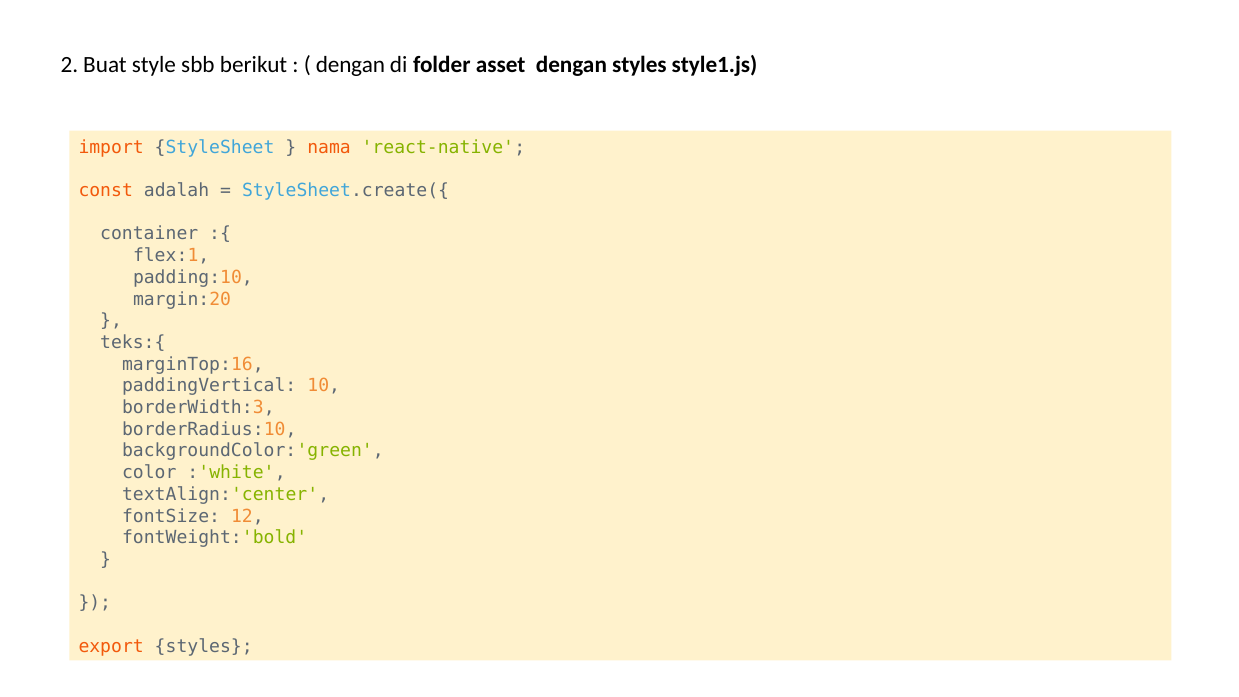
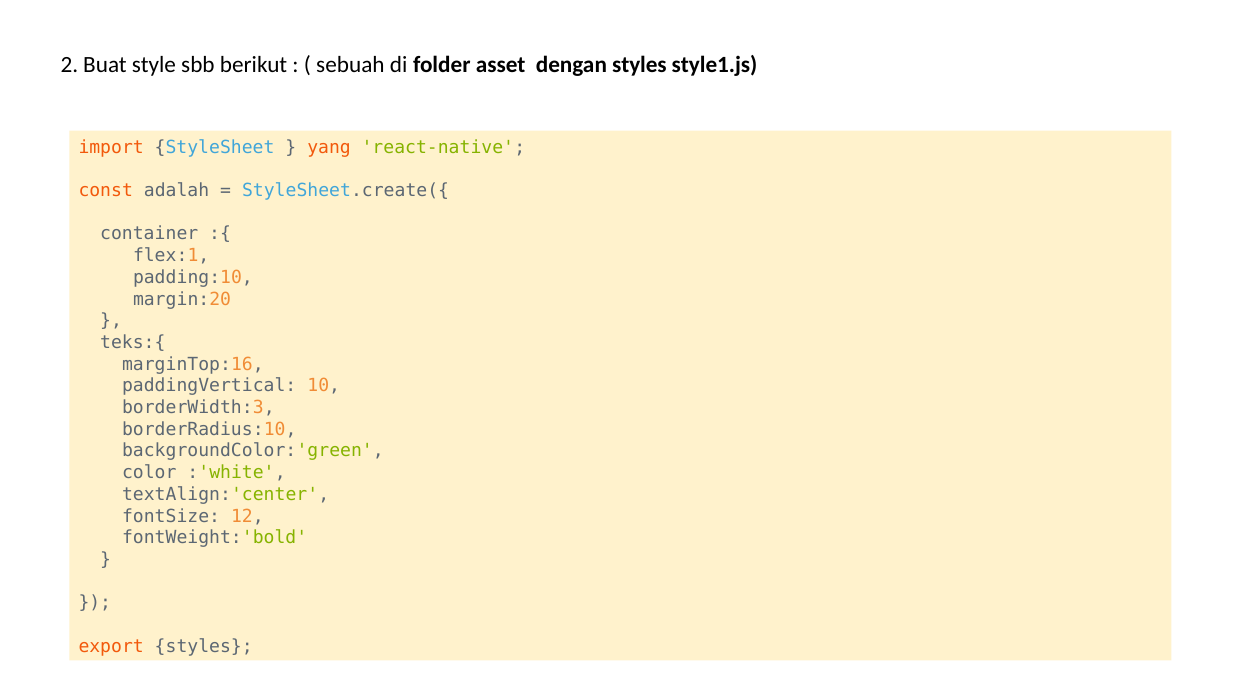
dengan: dengan -> sebuah (350, 65)
nama: nama -> yang (329, 147)
